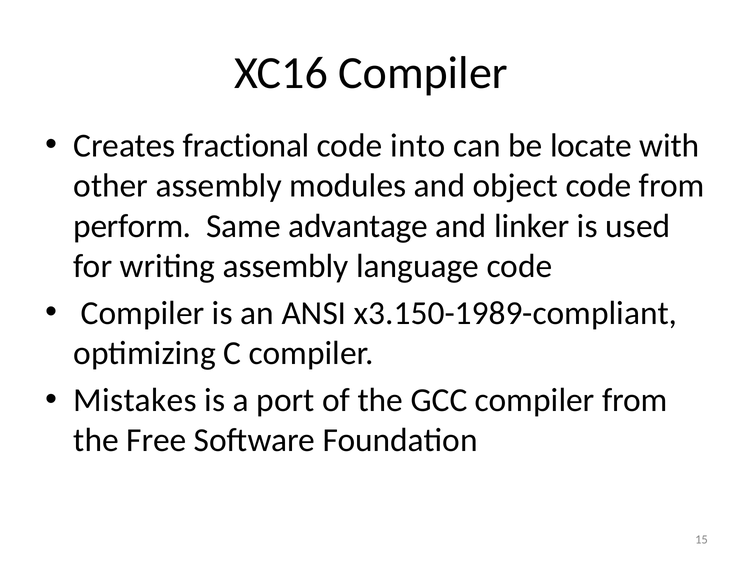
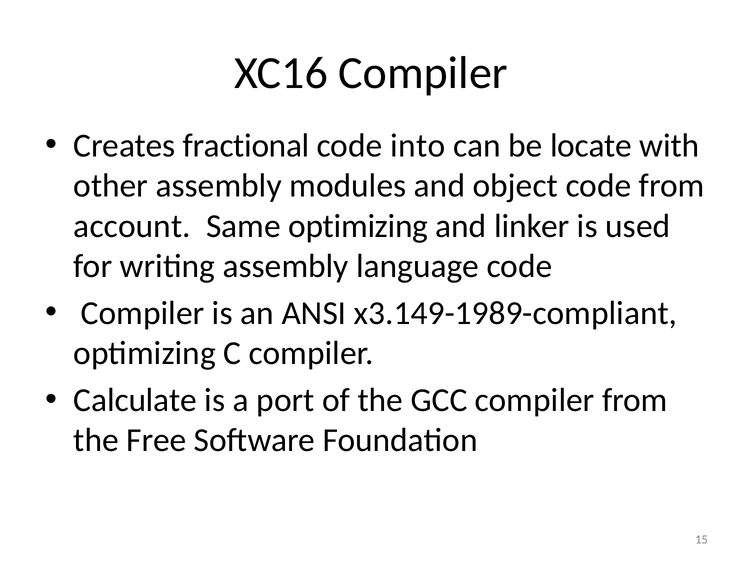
perform: perform -> account (132, 226)
Same advantage: advantage -> optimizing (358, 226)
x3.150-1989-compliant: x3.150-1989-compliant -> x3.149-1989-compliant (516, 313)
Mistakes: Mistakes -> Calculate (135, 400)
